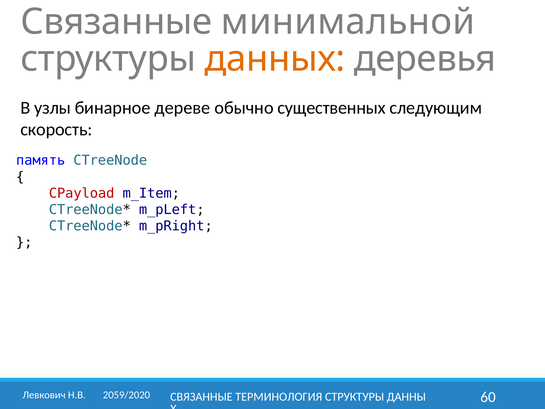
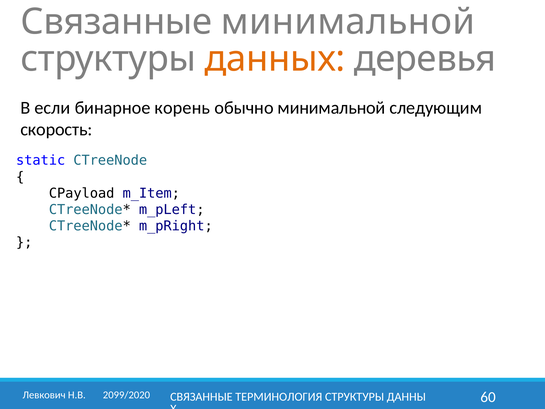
узлы: узлы -> если (52, 108)
дереве: дереве -> корень (182, 108)
обычно существенных: существенных -> минимальной (332, 108)
память: память -> static (41, 160)
CPayload colour: red -> black (82, 193)
2059/2020: 2059/2020 -> 2099/2020 (126, 395)
